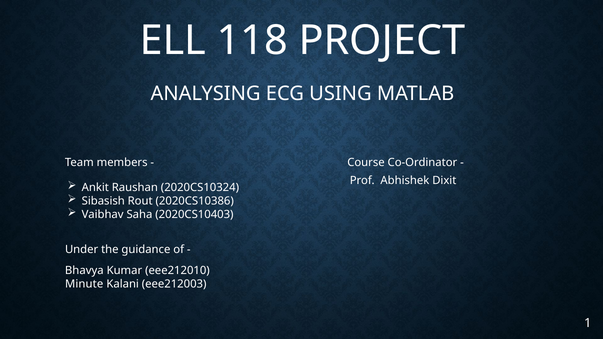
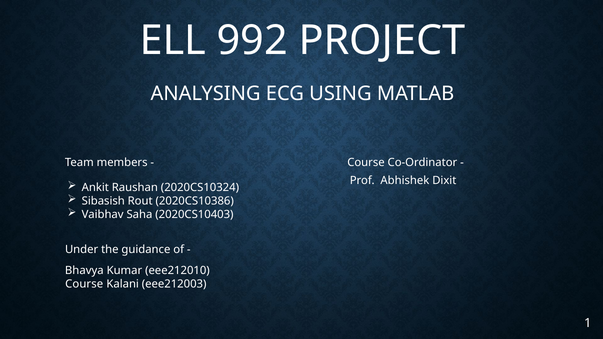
118: 118 -> 992 (252, 41)
Minute: Minute -> Course (84, 284)
